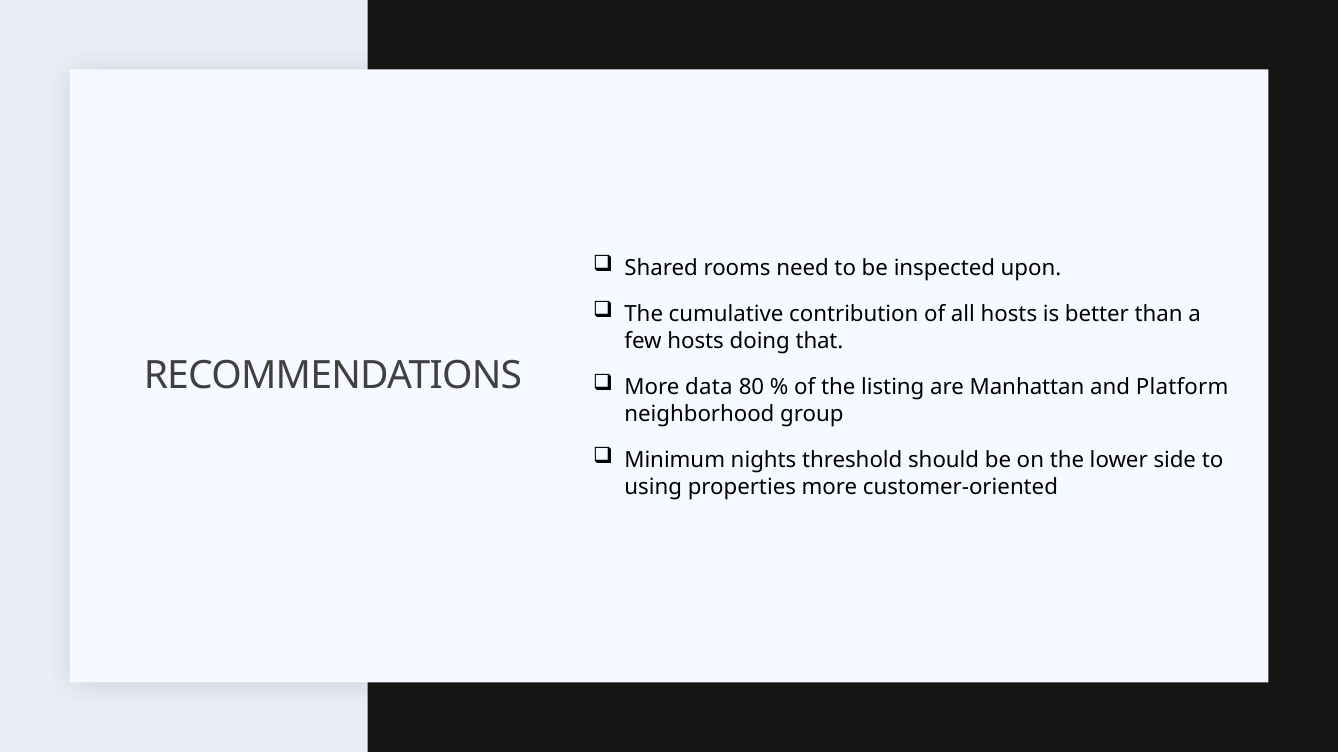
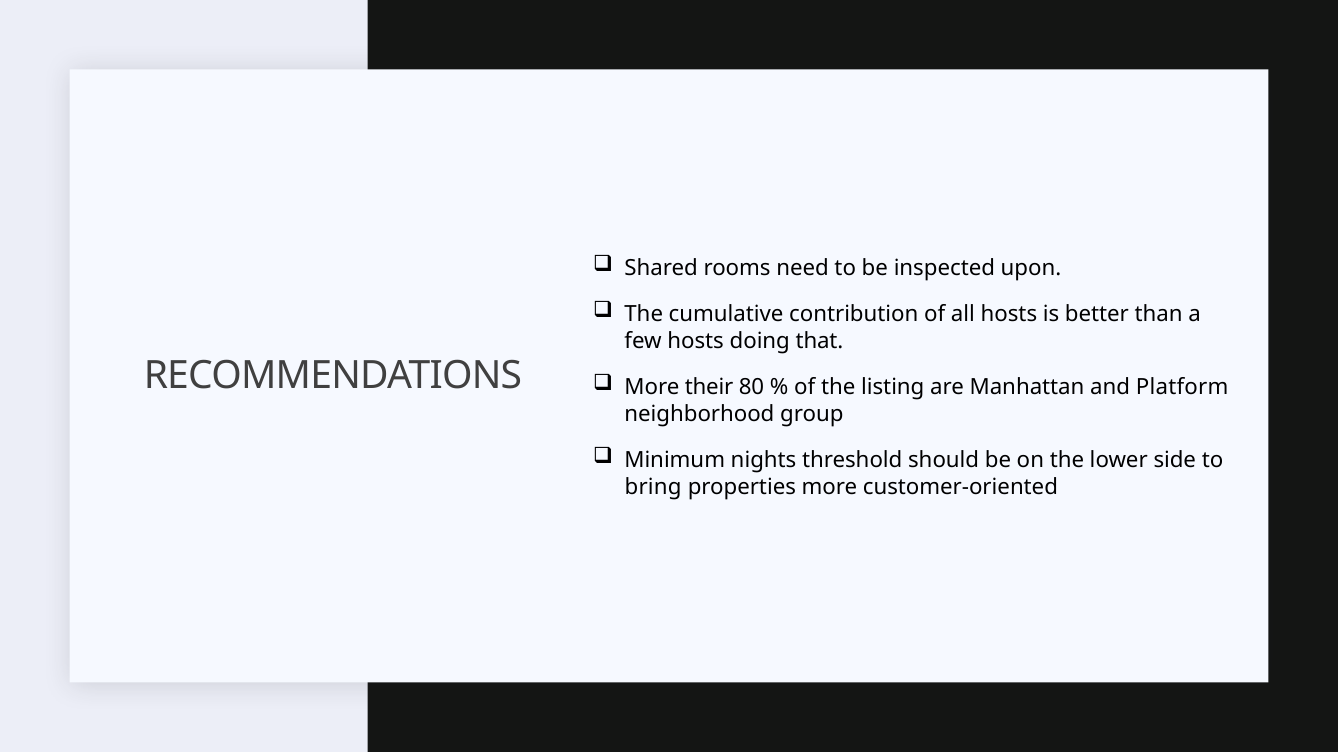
data: data -> their (709, 388)
using: using -> bring (653, 487)
